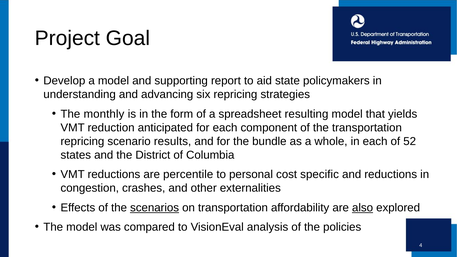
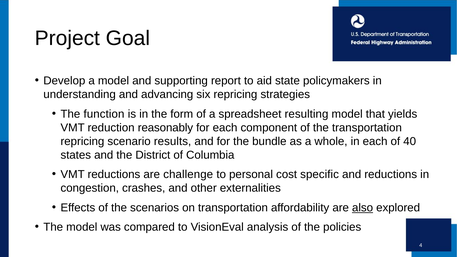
monthly: monthly -> function (104, 114)
anticipated: anticipated -> reasonably (165, 128)
52: 52 -> 40 (410, 141)
percentile: percentile -> challenge (188, 175)
scenarios underline: present -> none (155, 208)
